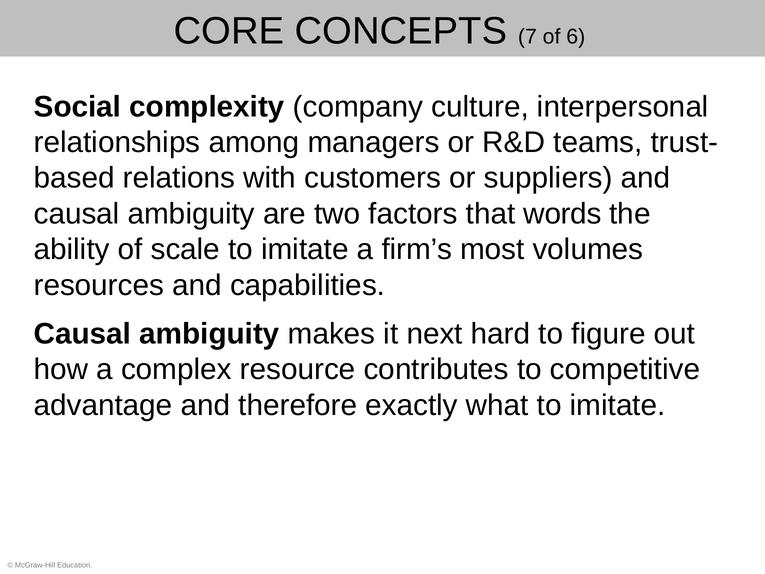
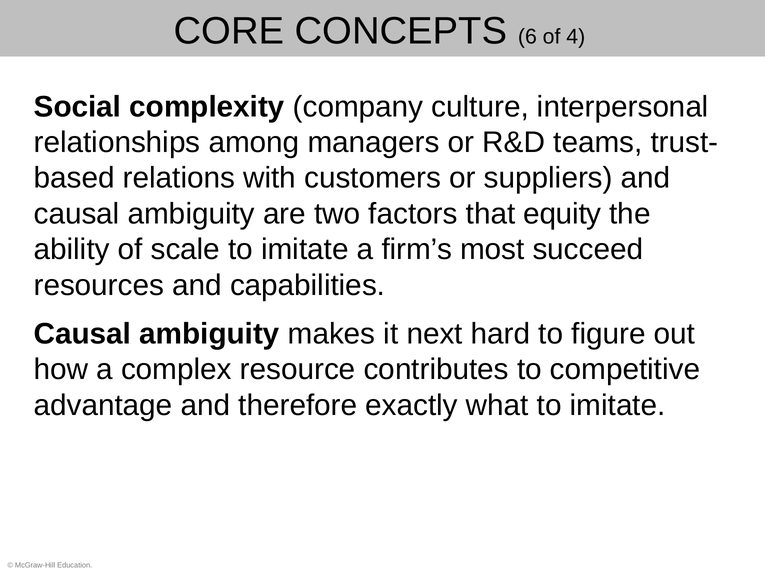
7: 7 -> 6 (527, 37)
6: 6 -> 4 (576, 37)
words: words -> equity (562, 214)
volumes: volumes -> succeed (588, 250)
